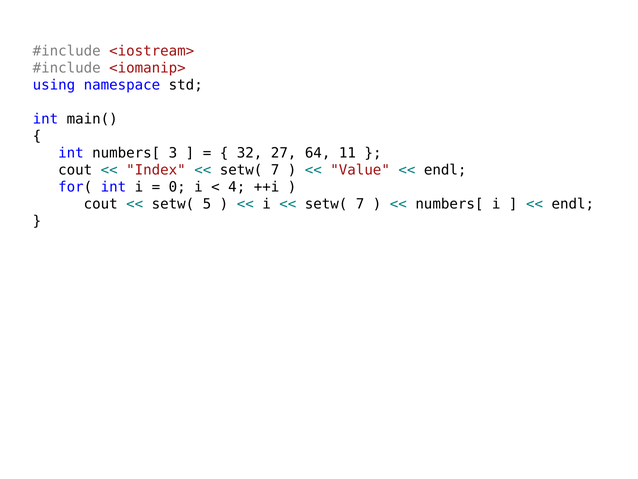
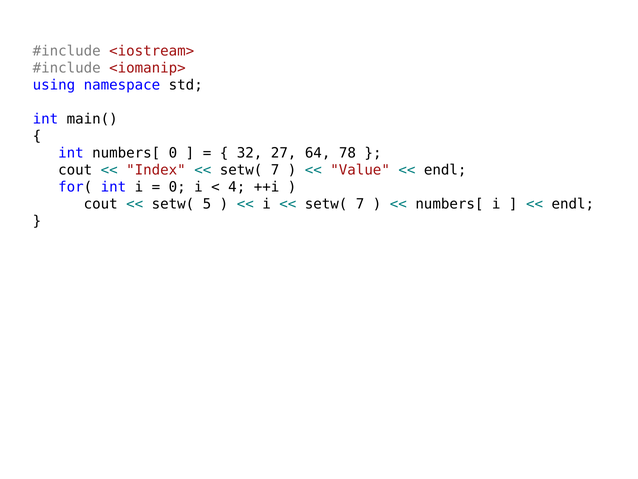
numbers[ 3: 3 -> 0 (173, 153)
11: 11 -> 78 (347, 153)
